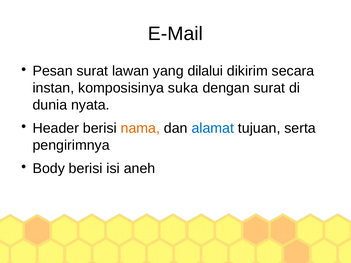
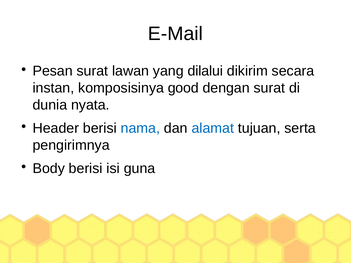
suka: suka -> good (183, 88)
nama colour: orange -> blue (140, 128)
aneh: aneh -> guna (140, 169)
